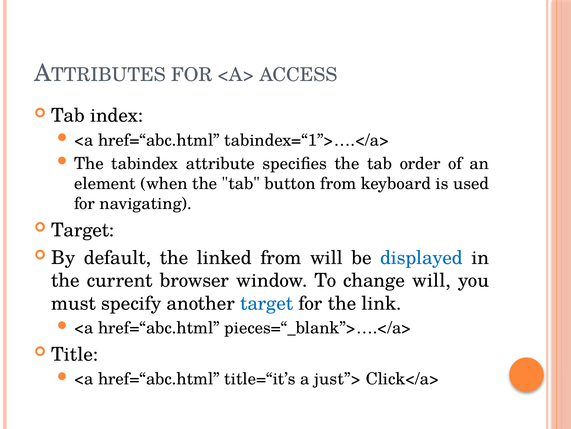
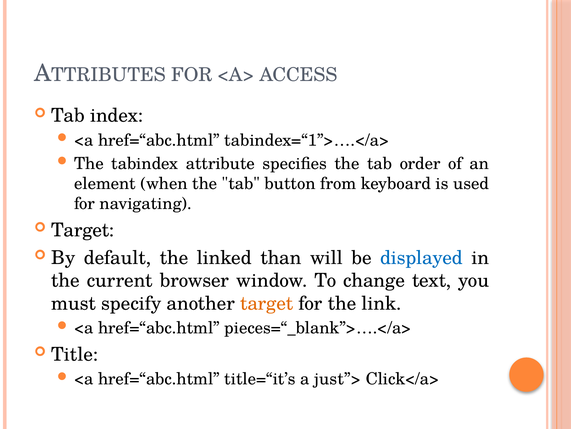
linked from: from -> than (281, 257)
change will: will -> text (432, 280)
target colour: blue -> orange (267, 303)
